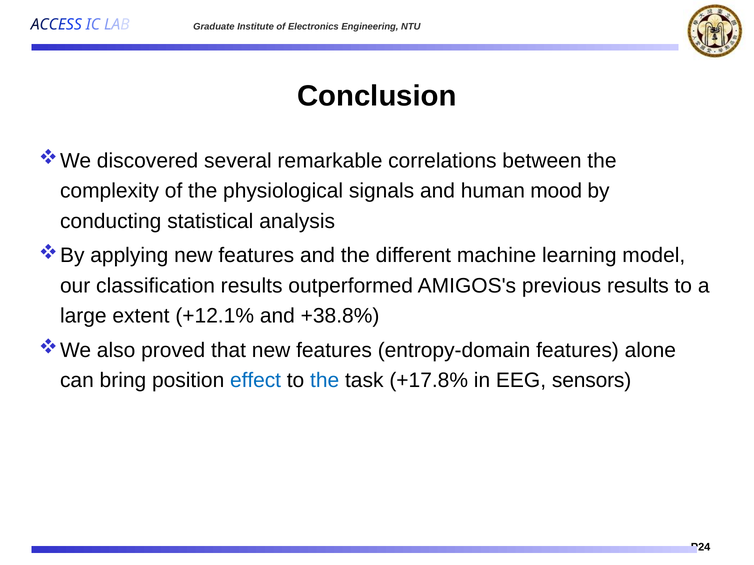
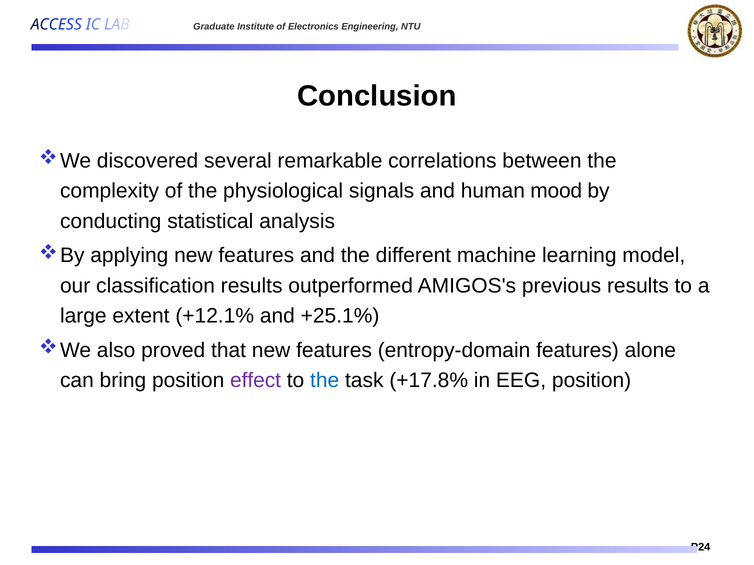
+38.8%: +38.8% -> +25.1% (340, 316)
effect colour: blue -> purple (256, 381)
EEG sensors: sensors -> position (592, 381)
